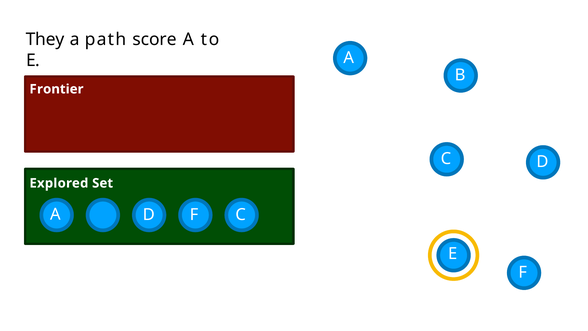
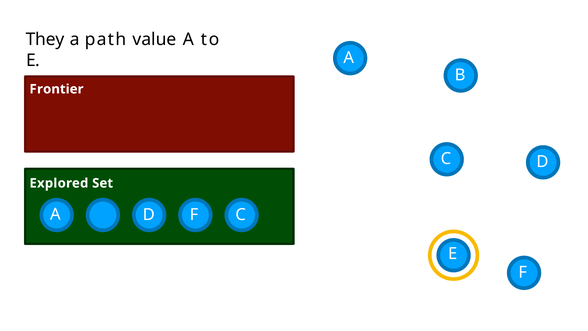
score: score -> value (154, 39)
